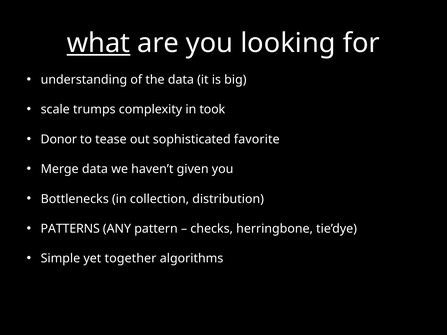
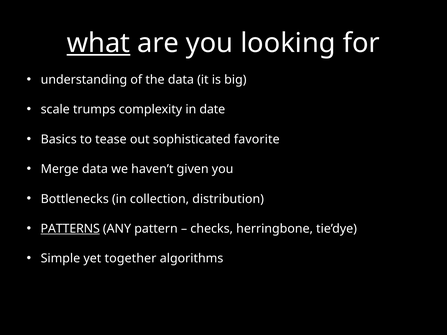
took: took -> date (212, 110)
Donor: Donor -> Basics (59, 139)
PATTERNS underline: none -> present (70, 229)
